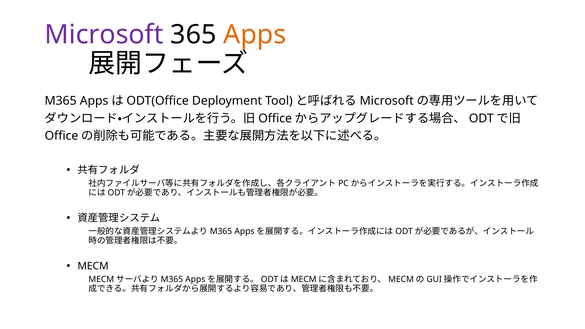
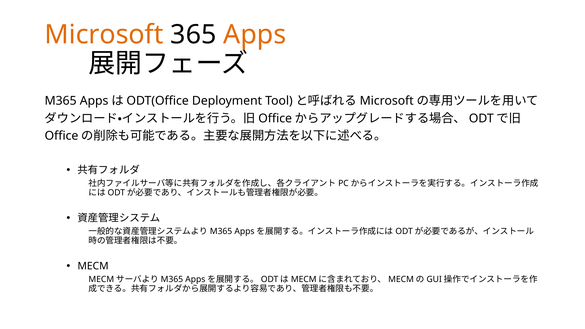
Microsoft colour: purple -> orange (104, 35)
